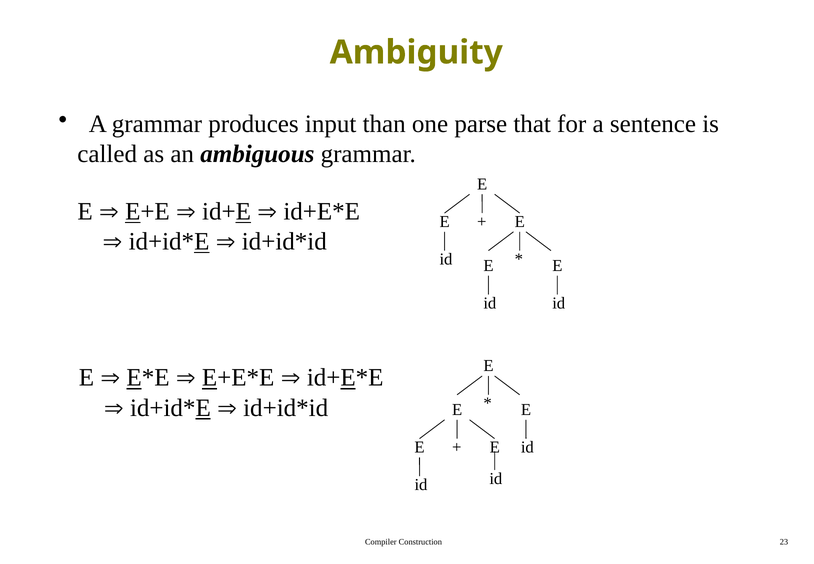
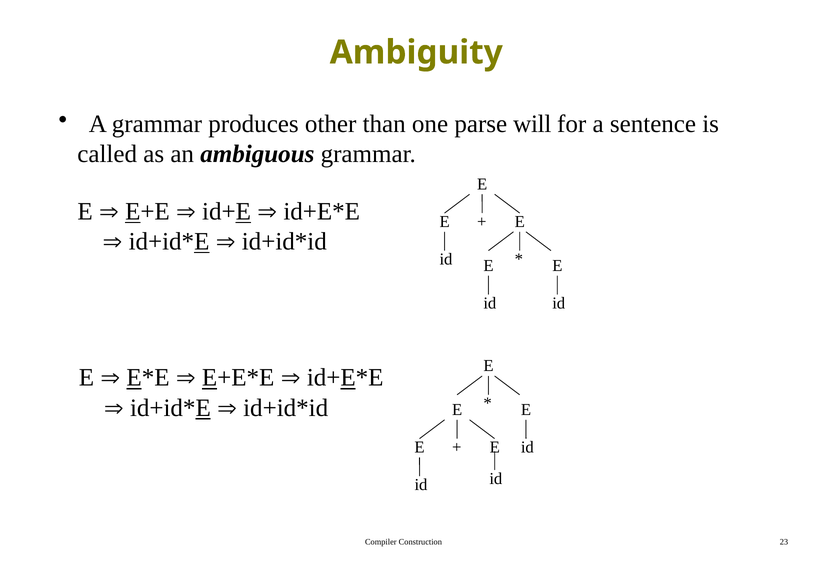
input: input -> other (331, 124)
that: that -> will (532, 124)
